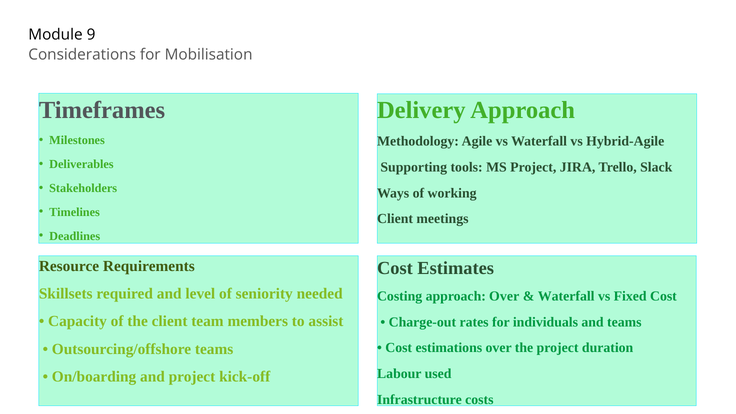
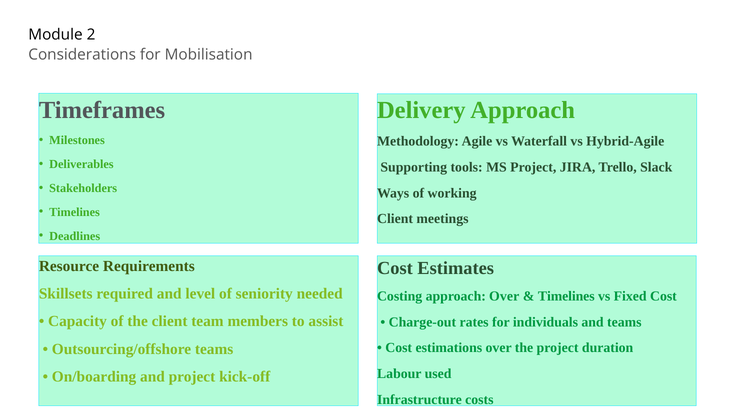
9: 9 -> 2 (91, 35)
Waterfall: Waterfall -> Timelines (566, 296)
